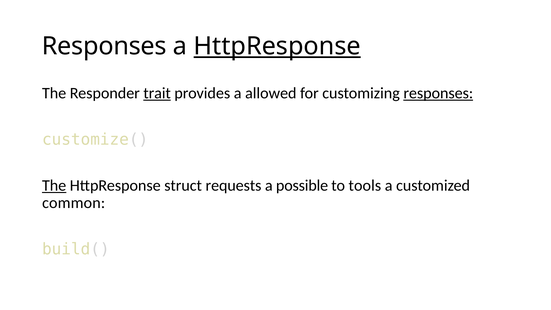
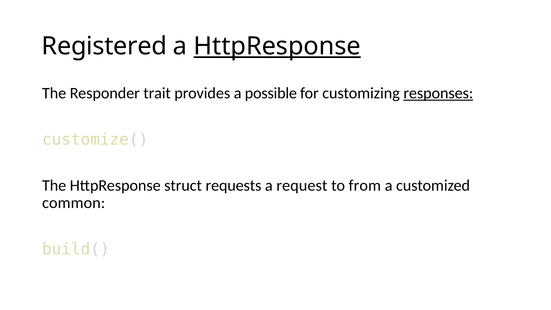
Responses: Responses -> Registered (104, 46)
trait underline: present -> none (157, 93)
allowed: allowed -> possible (271, 93)
The underline: present -> none (54, 186)
possible: possible -> request (302, 186)
tools: tools -> from (365, 186)
